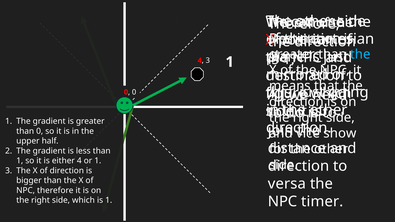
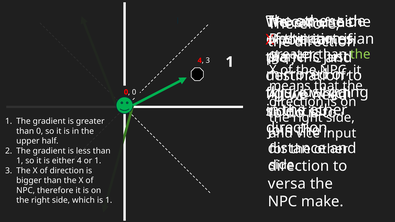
the colour: light blue -> light green (360, 54)
show: show -> input (340, 133)
timer: timer -> make (322, 202)
